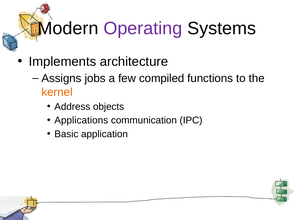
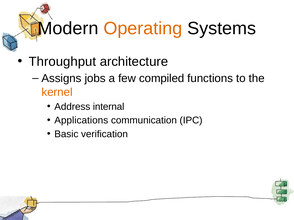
Operating colour: purple -> orange (143, 28)
Implements: Implements -> Throughput (62, 62)
objects: objects -> internal (109, 107)
application: application -> verification (104, 134)
